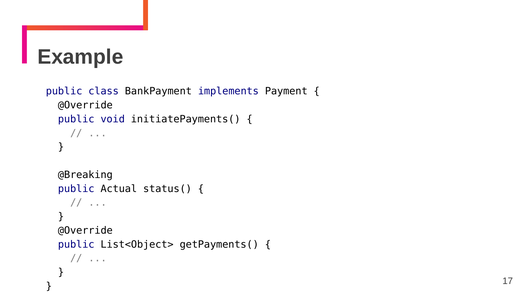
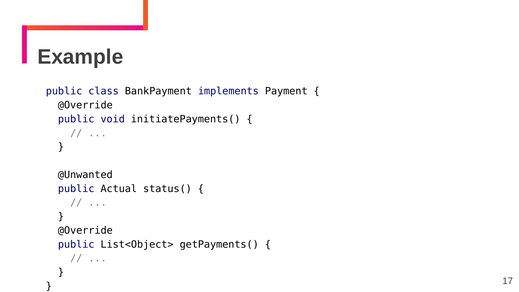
@Breaking: @Breaking -> @Unwanted (85, 175)
